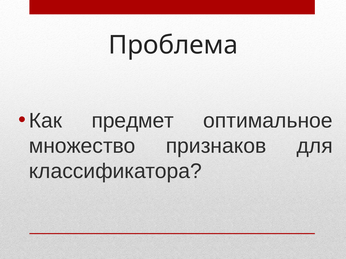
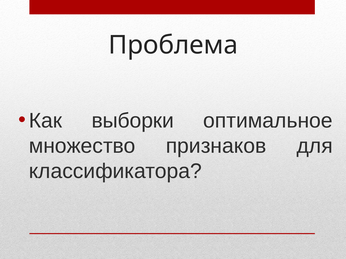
предмет: предмет -> выборки (133, 121)
